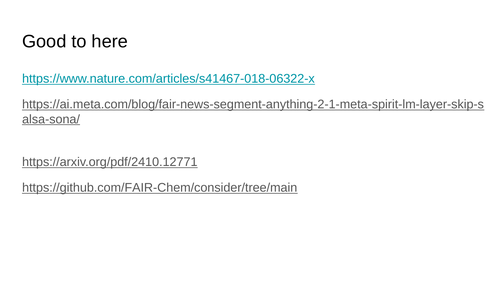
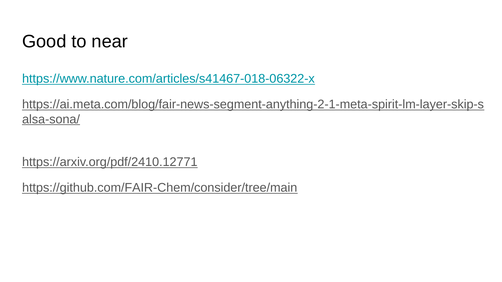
here: here -> near (110, 42)
